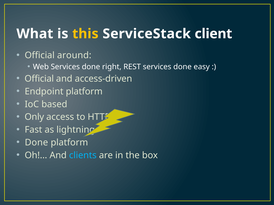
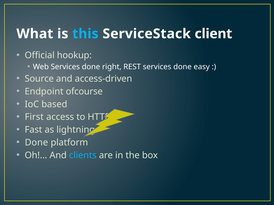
this colour: yellow -> light blue (85, 34)
around: around -> hookup (74, 55)
Official: Official -> Source (39, 79)
Endpoint platform: platform -> ofcourse (84, 92)
Only: Only -> First (34, 117)
